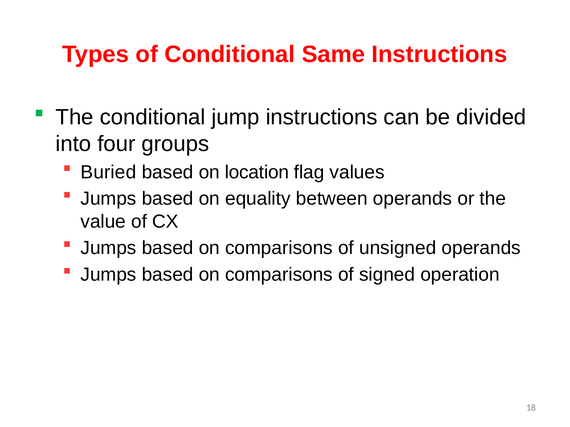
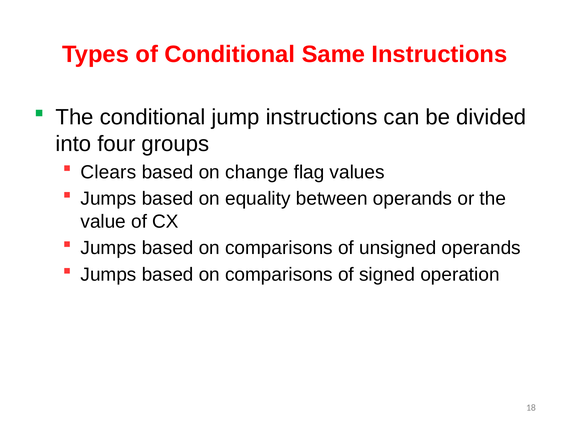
Buried: Buried -> Clears (108, 172)
location: location -> change (257, 172)
